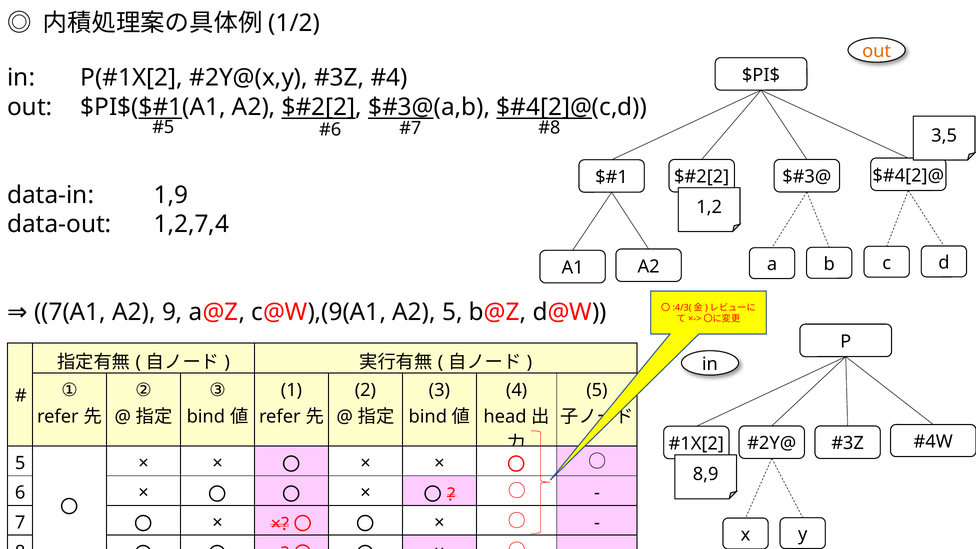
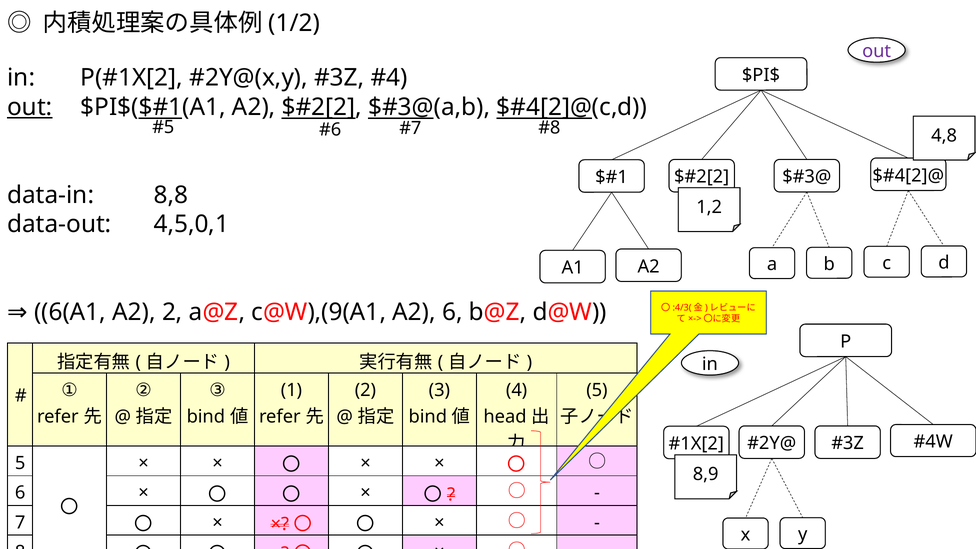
out colour: orange -> purple (877, 51)
out underline: none -> present (30, 107)
3,5: 3,5 -> 4,8 (944, 136)
1,9: 1,9 -> 8,8 (171, 195)
1,2,7,4: 1,2,7,4 -> 4,5,0,1 (191, 224)
7(A1: 7(A1 -> 6(A1 (70, 312)
A2 9: 9 -> 2 (172, 312)
A2 5: 5 -> 6 (452, 312)
